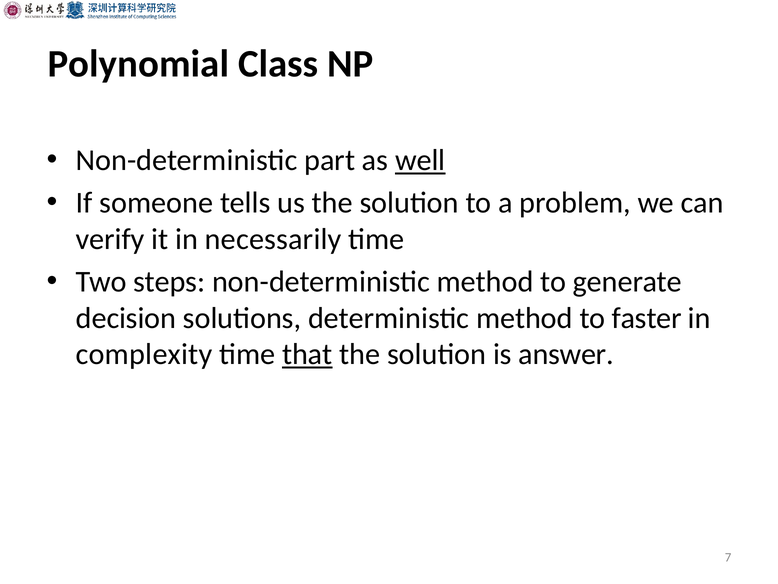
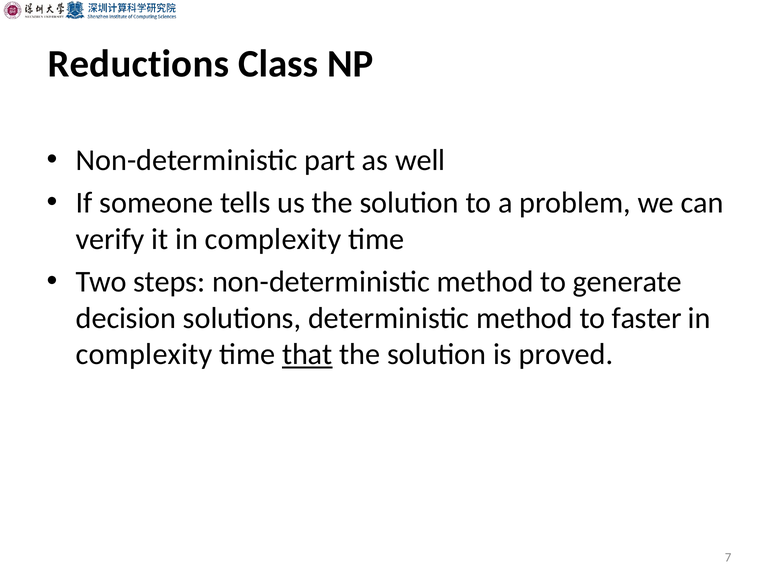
Polynomial: Polynomial -> Reductions (138, 64)
well underline: present -> none (420, 160)
it in necessarily: necessarily -> complexity (273, 239)
answer: answer -> proved (566, 354)
